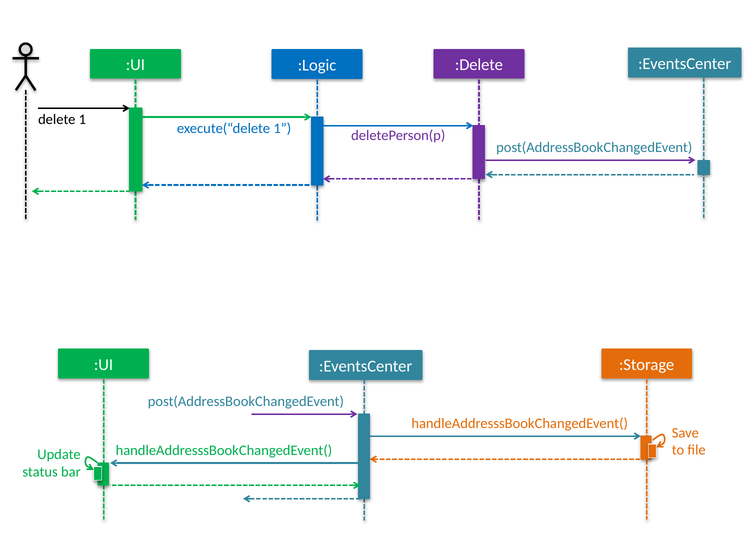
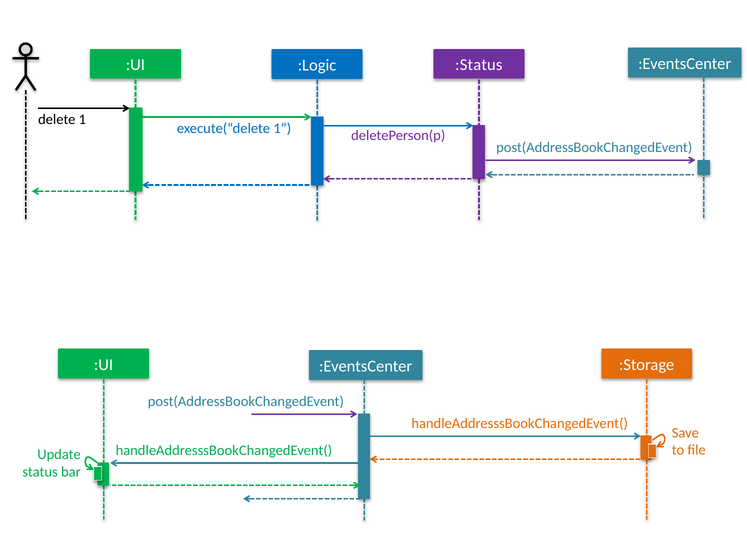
:Delete: :Delete -> :Status (479, 65)
